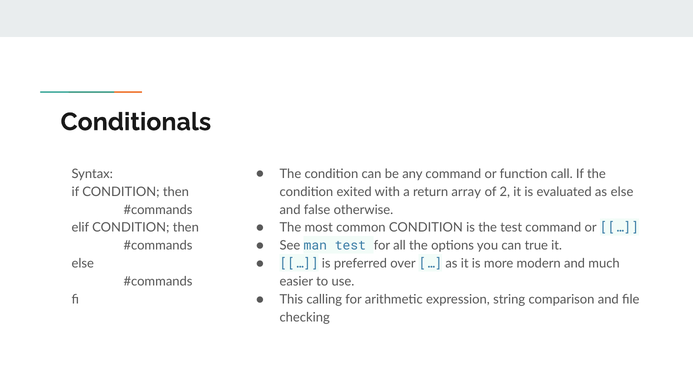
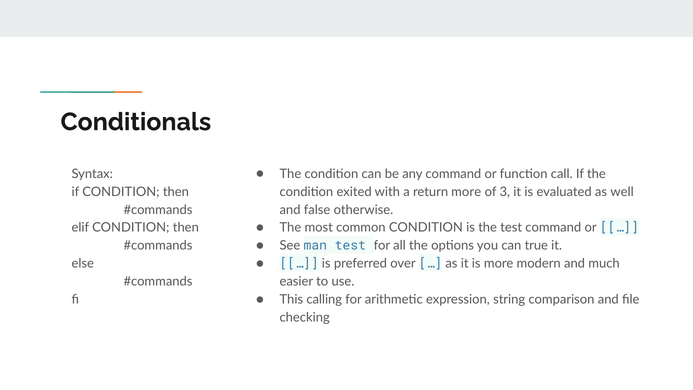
return array: array -> more (466, 192)
2: 2 -> 3 (505, 192)
as else: else -> well (622, 192)
